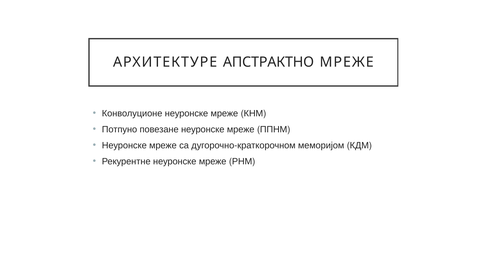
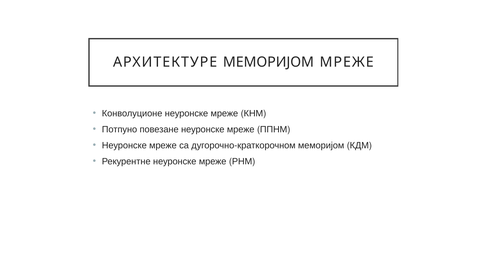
АРХИТЕКТУРЕ АПСТРАКТНО: АПСТРАКТНО -> МЕМОРИЈОМ (268, 62)
